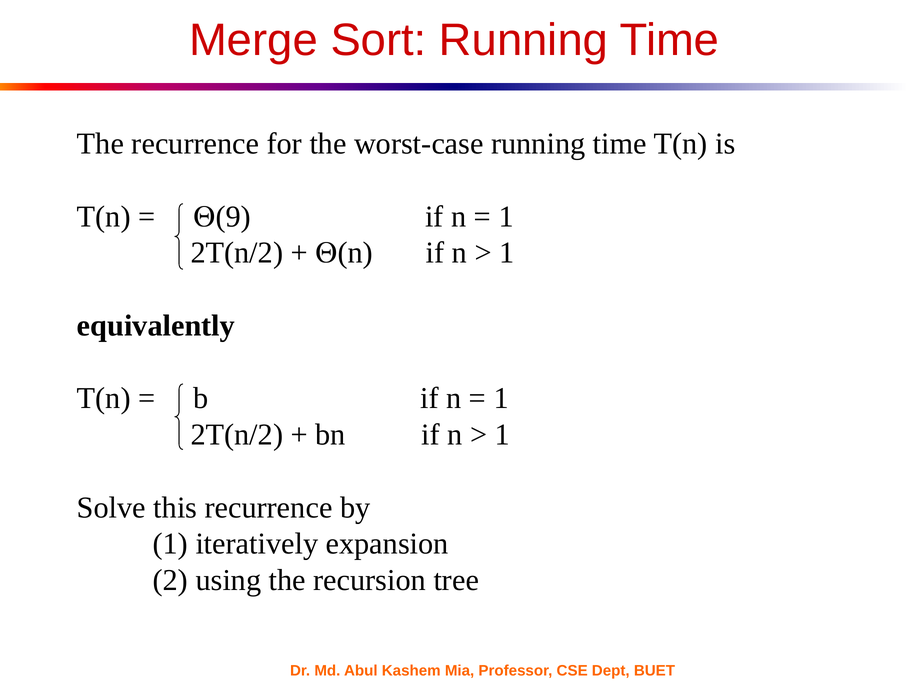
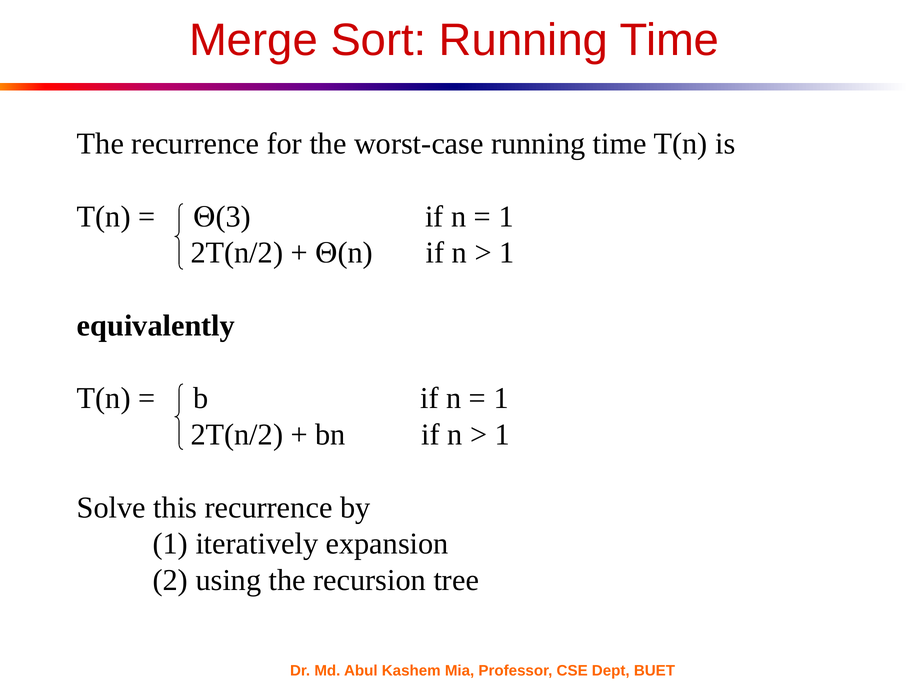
9: 9 -> 3 (233, 216)
